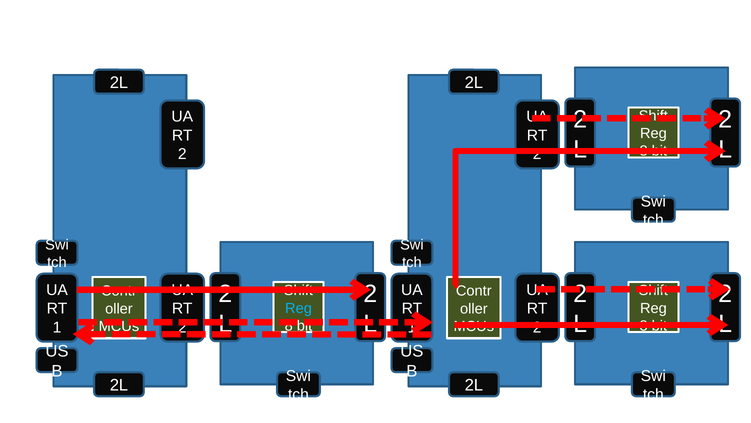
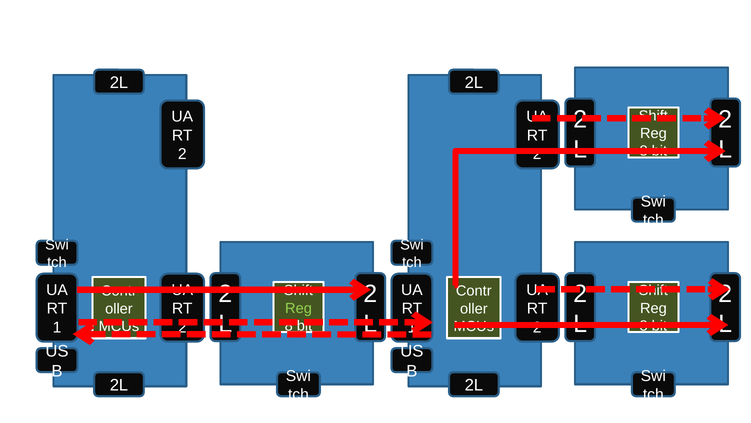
Reg colour: light blue -> light green (299, 308)
